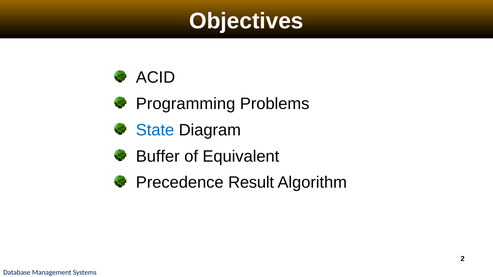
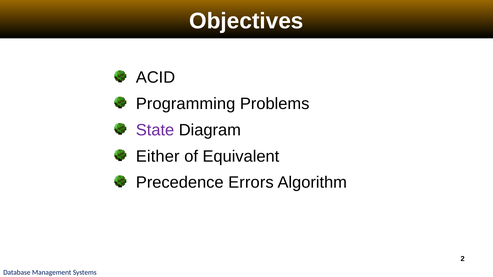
State colour: blue -> purple (155, 130)
Buffer: Buffer -> Either (158, 156)
Result: Result -> Errors (251, 183)
